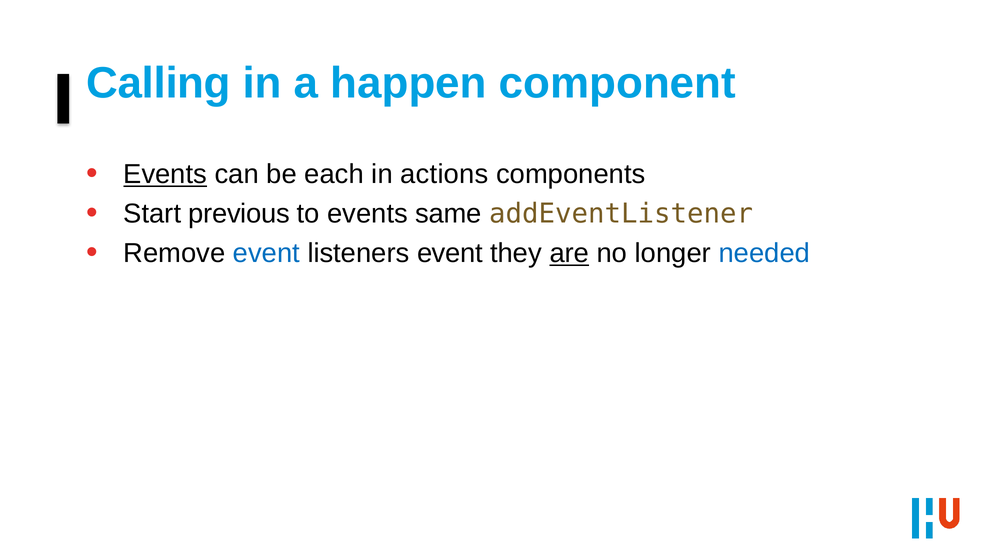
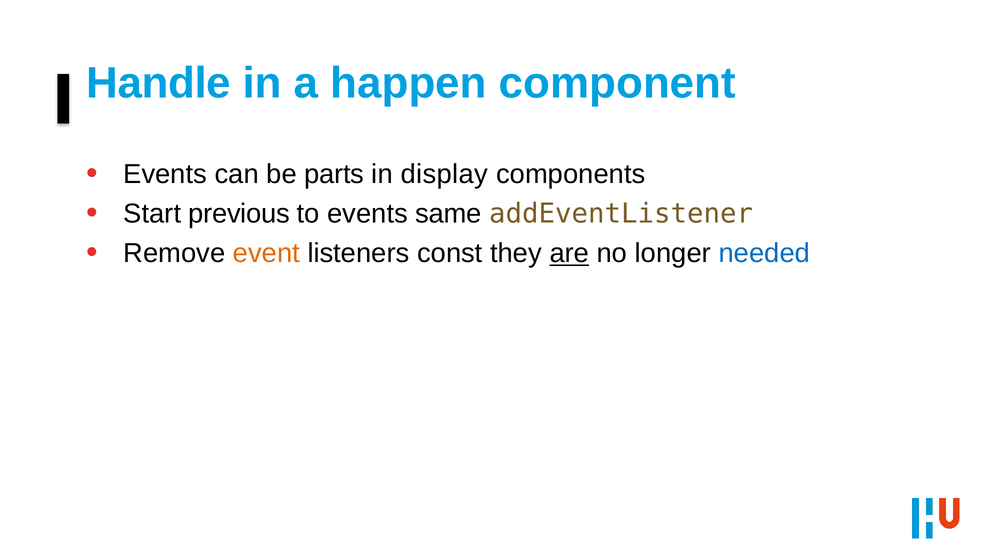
Calling: Calling -> Handle (159, 83)
Events underline: present -> none (165, 174)
each: each -> parts (334, 174)
actions: actions -> display (444, 174)
event colour: blue -> orange (266, 253)
listeners event: event -> const (450, 253)
